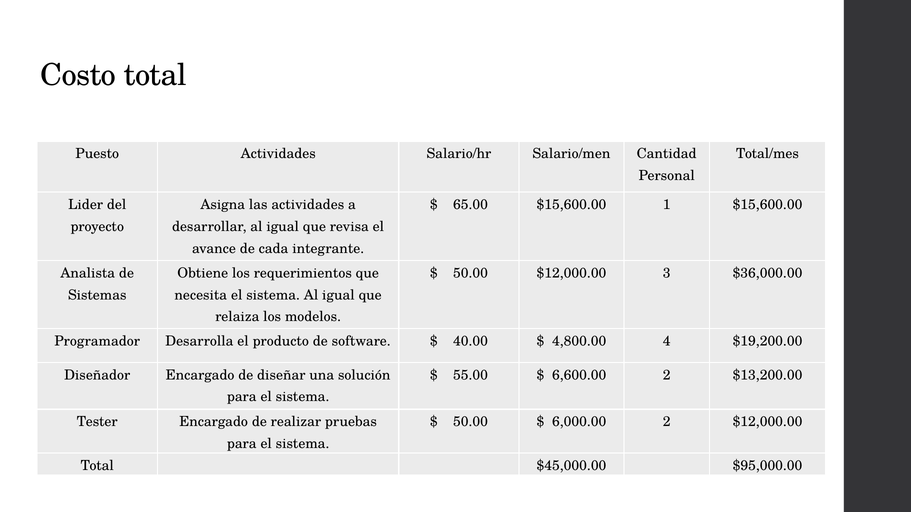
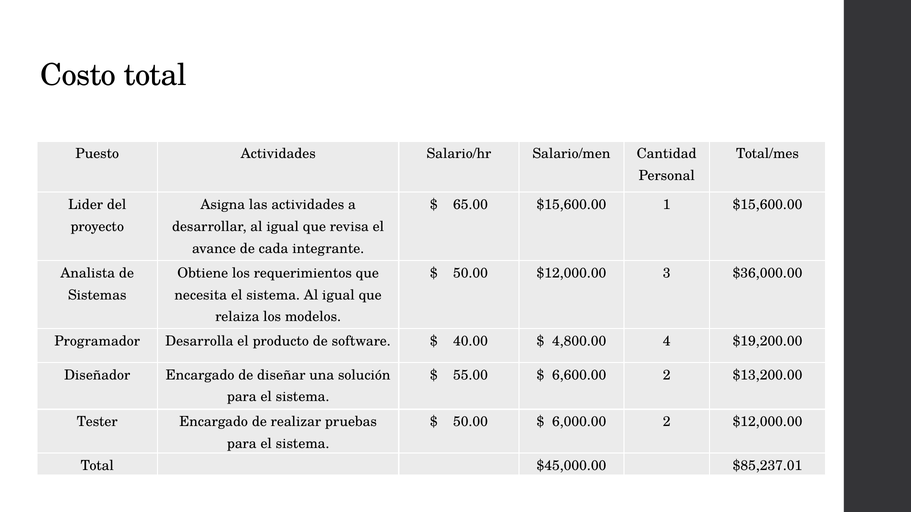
$95,000.00: $95,000.00 -> $85,237.01 (767, 466)
